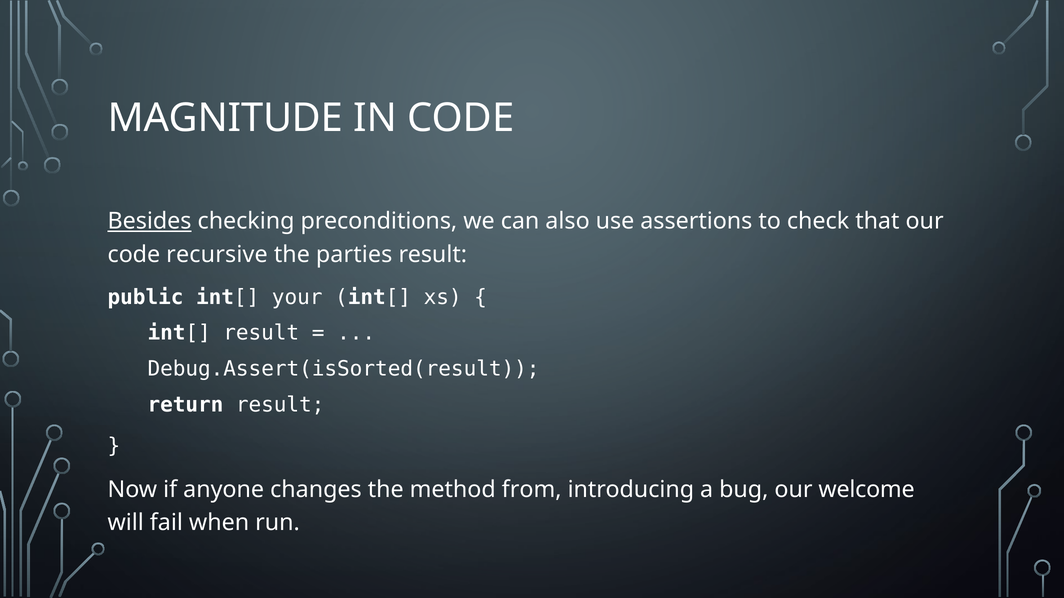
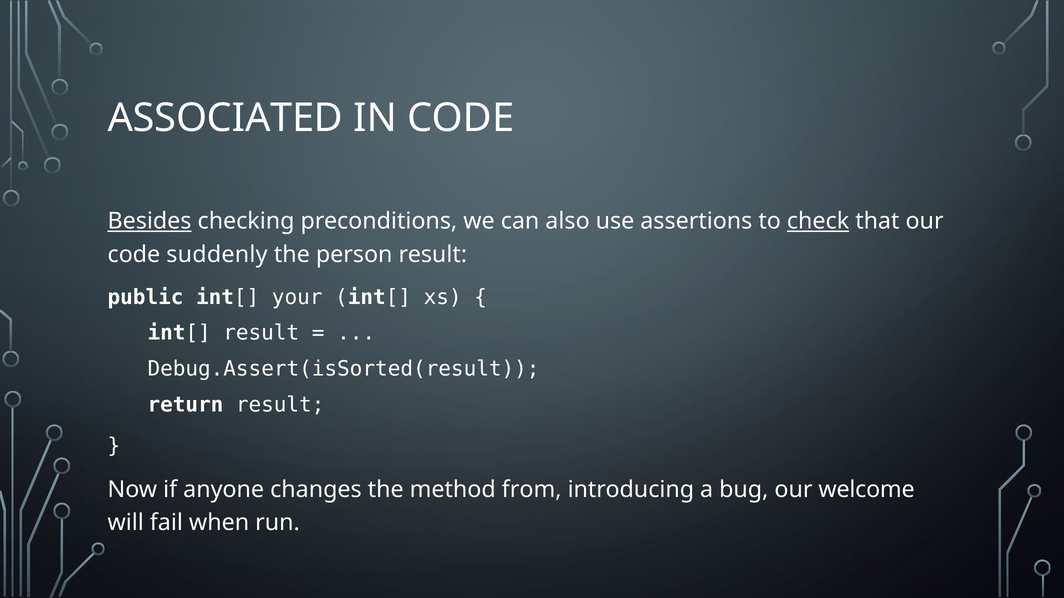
MAGNITUDE: MAGNITUDE -> ASSOCIATED (225, 118)
check underline: none -> present (818, 221)
recursive: recursive -> suddenly (217, 255)
parties: parties -> person (354, 255)
